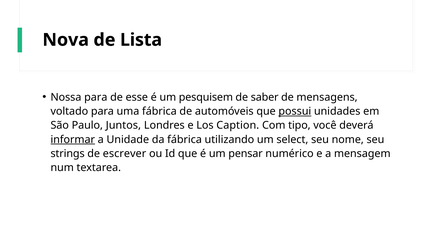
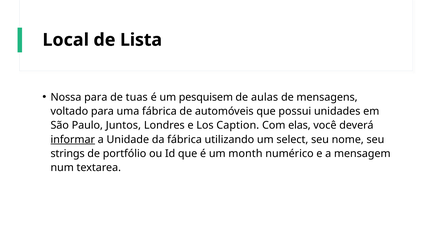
Nova: Nova -> Local (66, 40)
esse: esse -> tuas (137, 97)
saber: saber -> aulas (265, 97)
possui underline: present -> none (295, 111)
tipo: tipo -> elas (299, 126)
escrever: escrever -> portfólio (125, 154)
pensar: pensar -> month (245, 154)
